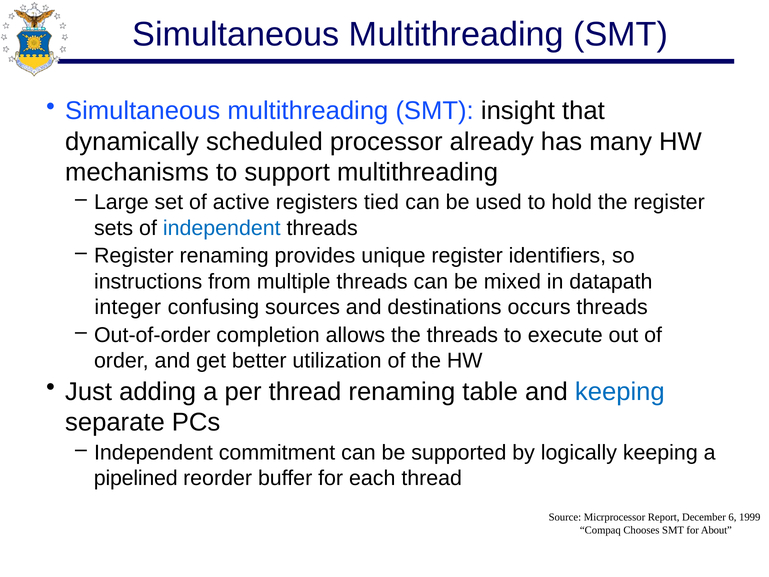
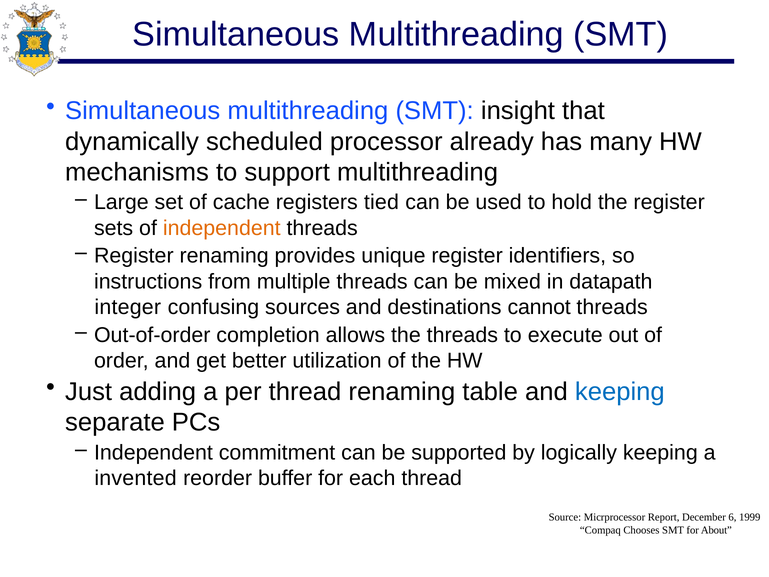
active: active -> cache (241, 202)
independent colour: blue -> orange (222, 228)
occurs: occurs -> cannot (539, 307)
pipelined: pipelined -> invented (136, 478)
